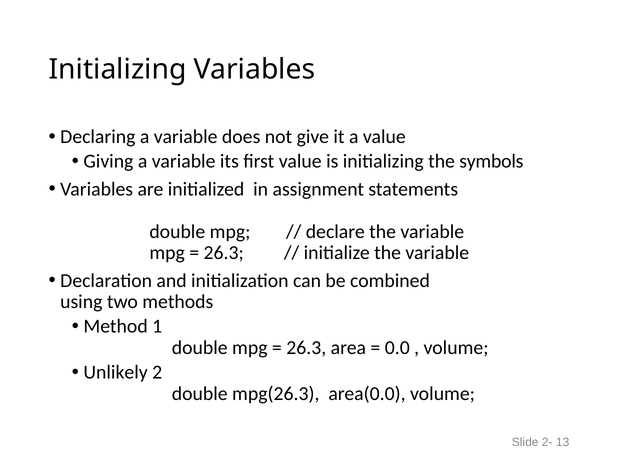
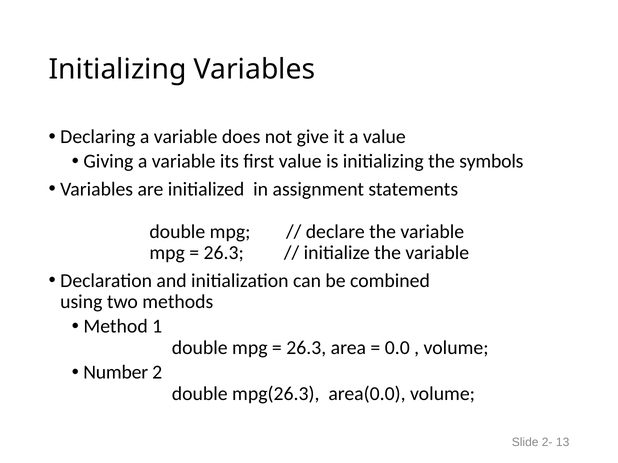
Unlikely: Unlikely -> Number (116, 373)
